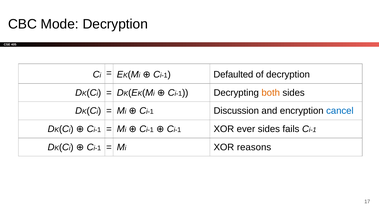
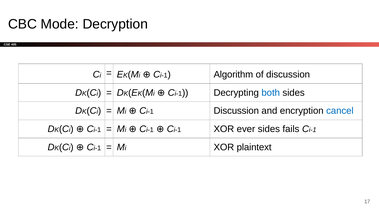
Defaulted: Defaulted -> Algorithm (233, 75)
of decryption: decryption -> discussion (288, 75)
both colour: orange -> blue (271, 93)
reasons: reasons -> plaintext (254, 147)
